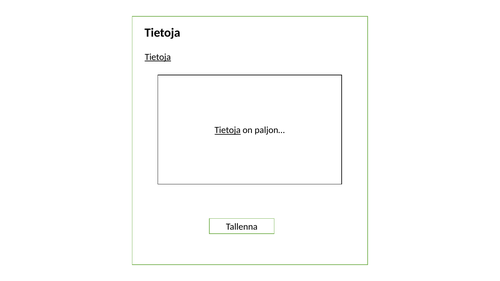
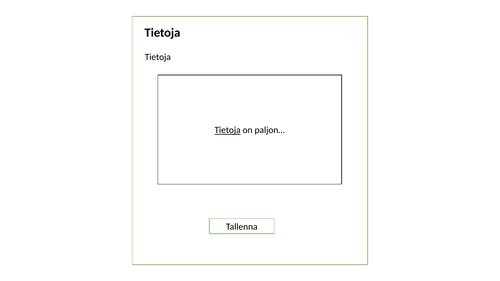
Tietoja underline: present -> none (158, 57)
